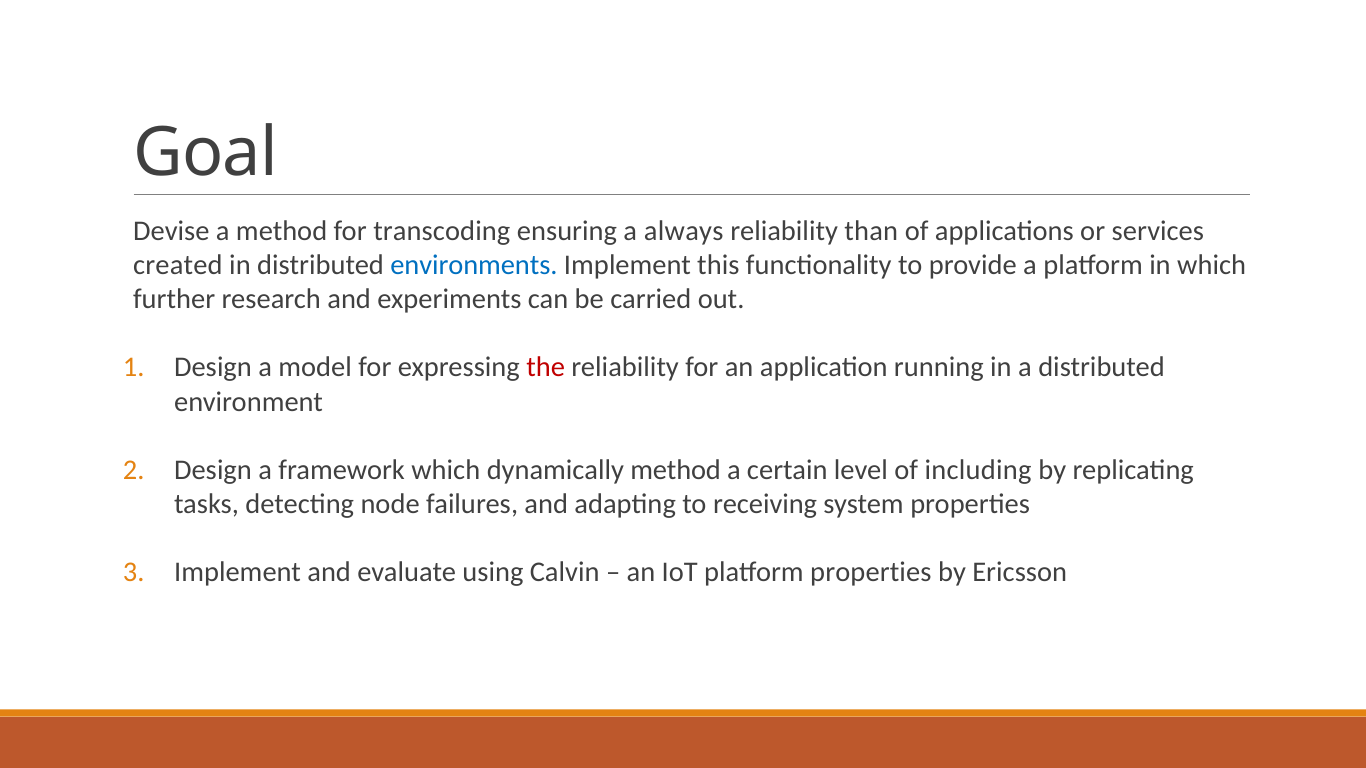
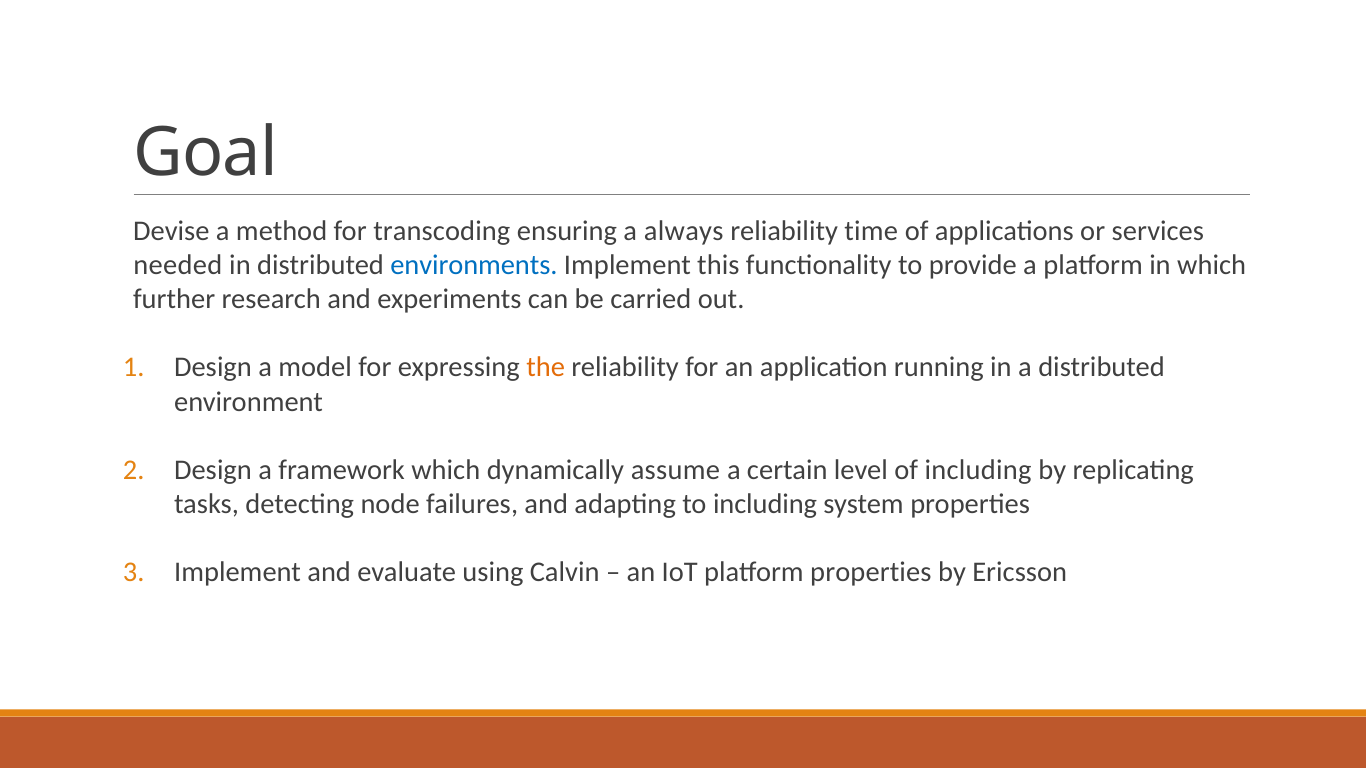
than: than -> time (871, 231)
created: created -> needed (178, 265)
the colour: red -> orange (546, 368)
dynamically method: method -> assume (675, 470)
to receiving: receiving -> including (765, 504)
